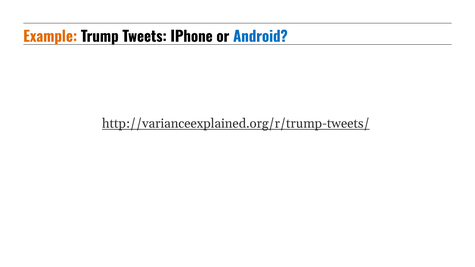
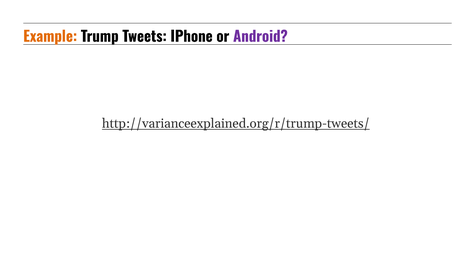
Android colour: blue -> purple (260, 37)
